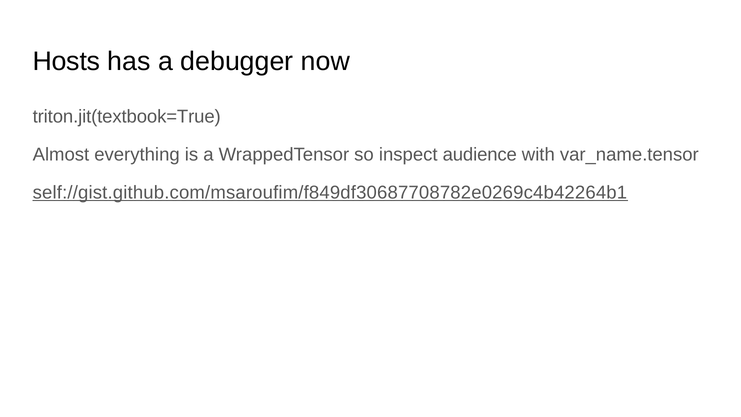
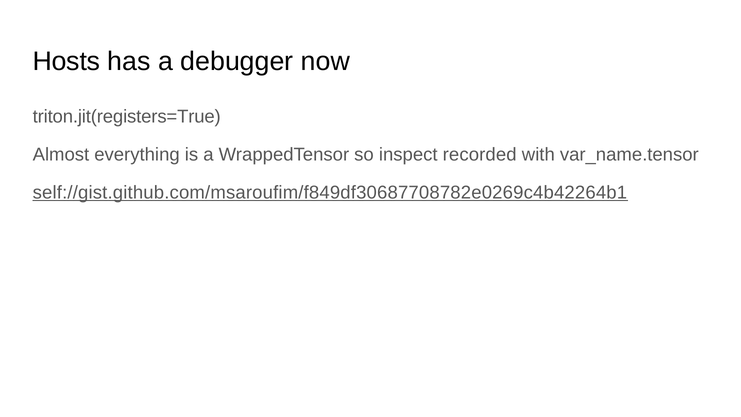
triton.jit(textbook=True: triton.jit(textbook=True -> triton.jit(registers=True (127, 117)
audience: audience -> recorded (480, 154)
